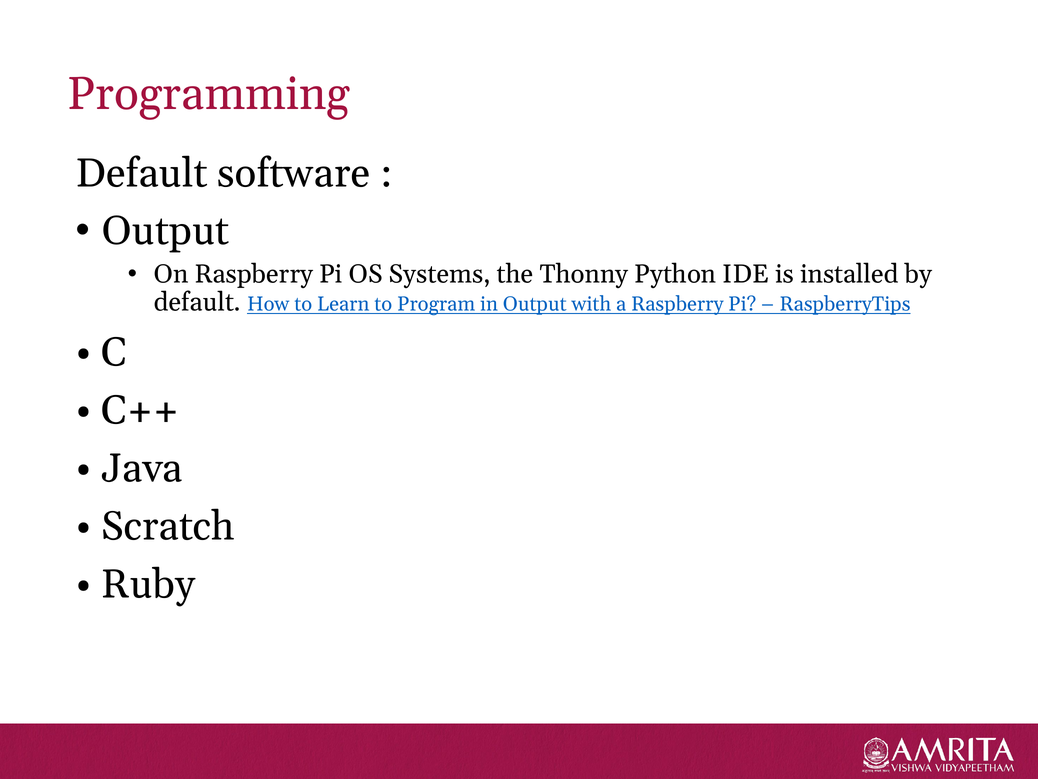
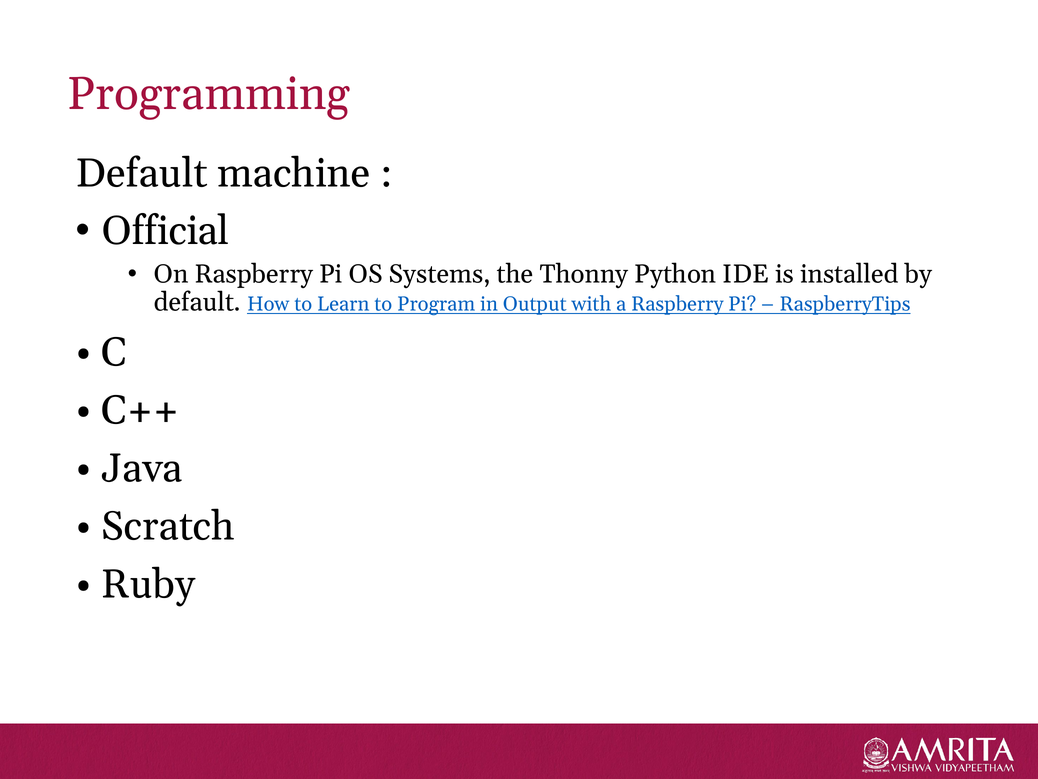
software: software -> machine (294, 173)
Output: Output -> Official (166, 231)
